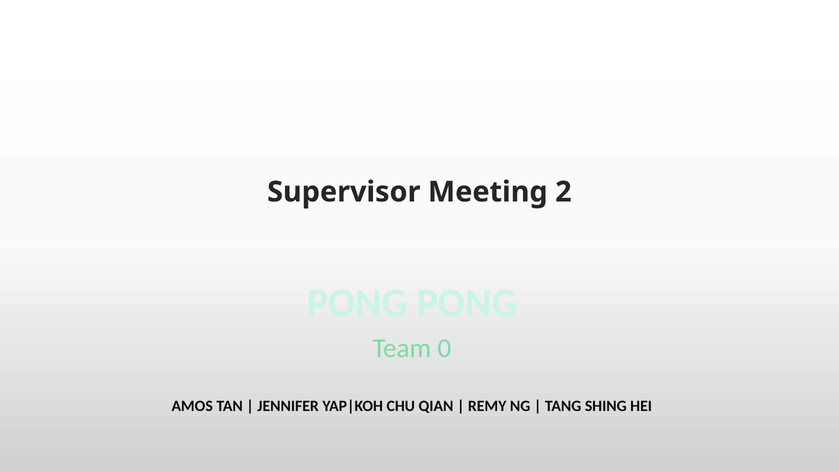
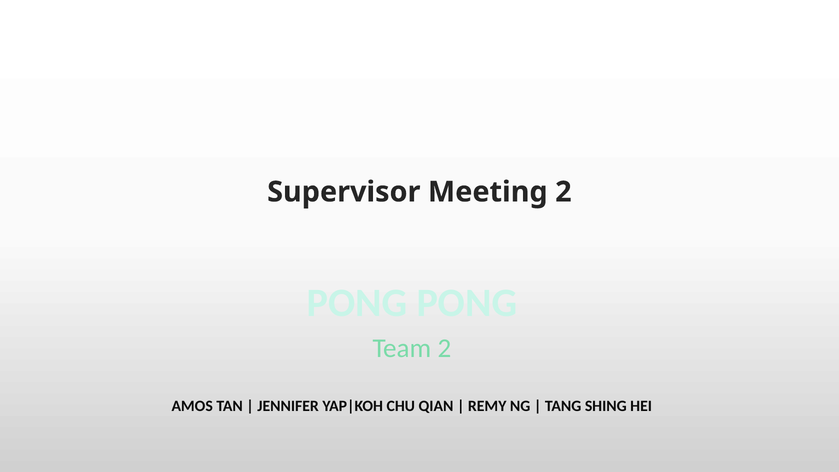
Team 0: 0 -> 2 (444, 348)
